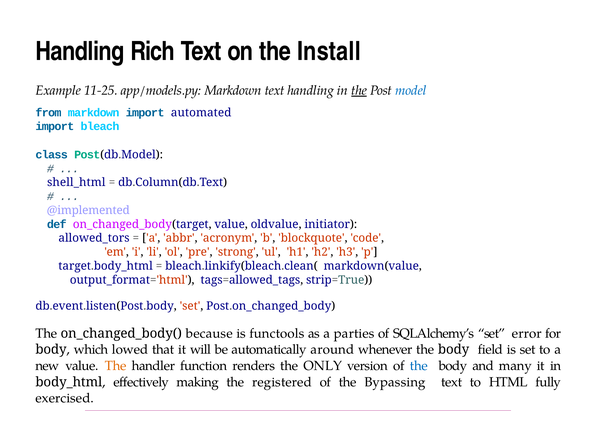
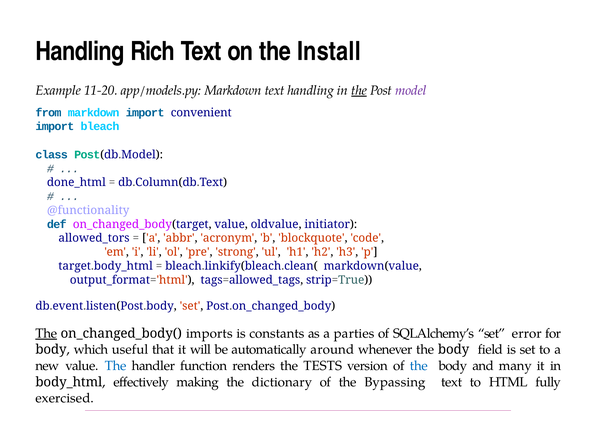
11-25: 11-25 -> 11-20 (101, 91)
model colour: blue -> purple (411, 91)
automated: automated -> convenient (201, 113)
shell_html: shell_html -> done_html (76, 182)
@implemented: @implemented -> @functionality (88, 210)
The underline: none -> present (46, 333)
because: because -> imports (209, 333)
functools: functools -> constants (277, 333)
lowed: lowed -> useful (130, 350)
The colour: orange -> blue (116, 366)
ONLY: ONLY -> TESTS (323, 366)
registered: registered -> dictionary (282, 382)
